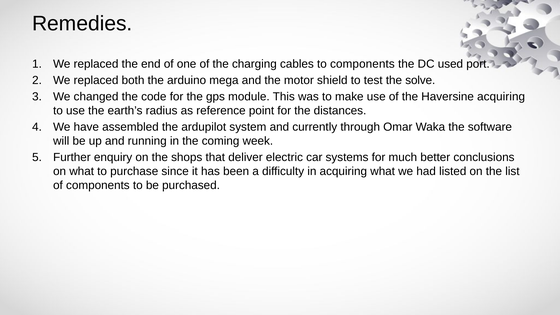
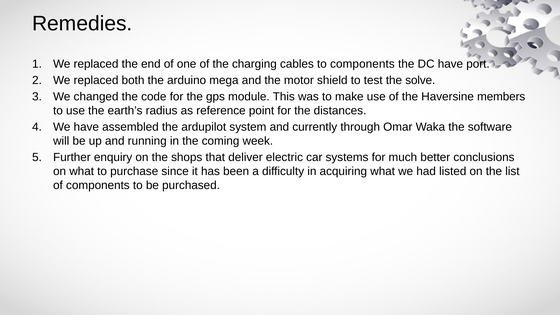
DC used: used -> have (450, 64)
Haversine acquiring: acquiring -> members (501, 97)
